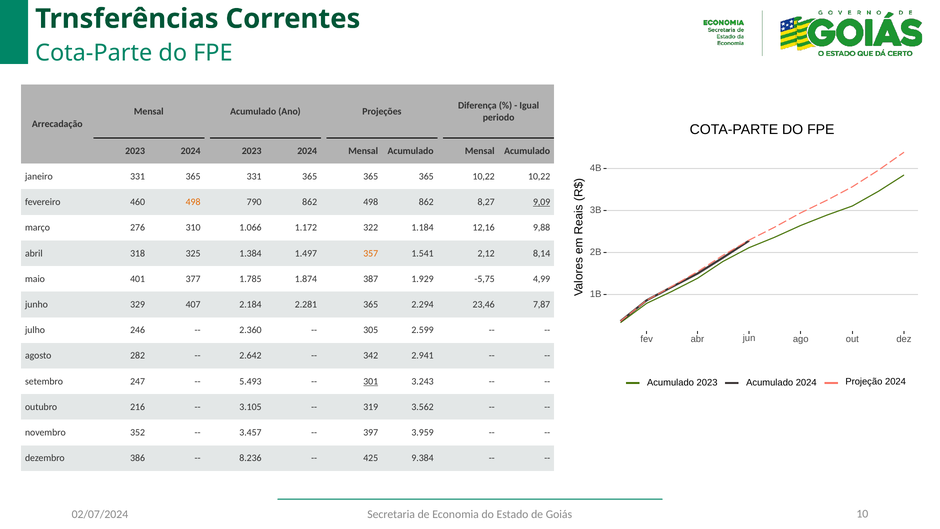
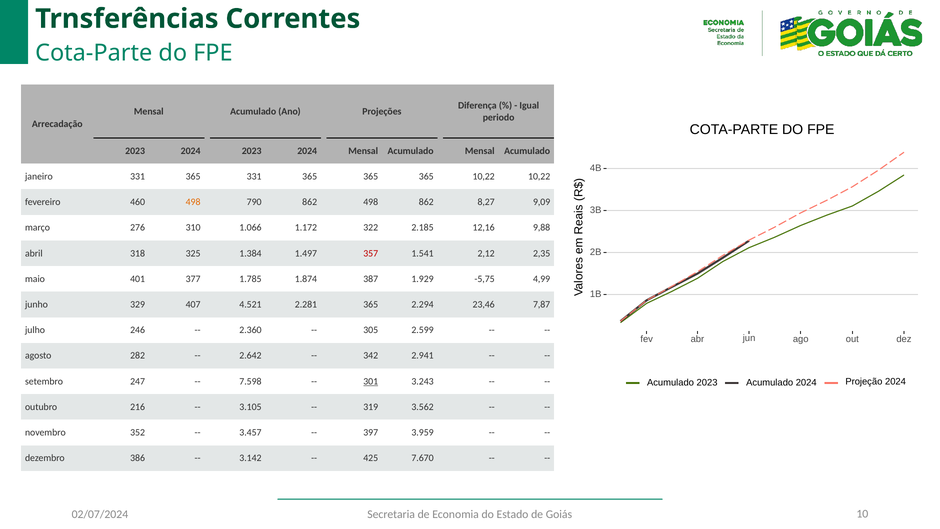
9,09 underline: present -> none (542, 202)
1.184: 1.184 -> 2.185 (423, 228)
357 colour: orange -> red (371, 253)
8,14: 8,14 -> 2,35 (542, 253)
2.184: 2.184 -> 4.521 (250, 304)
5.493: 5.493 -> 7.598 (250, 381)
8.236: 8.236 -> 3.142 (250, 458)
9.384: 9.384 -> 7.670 (423, 458)
